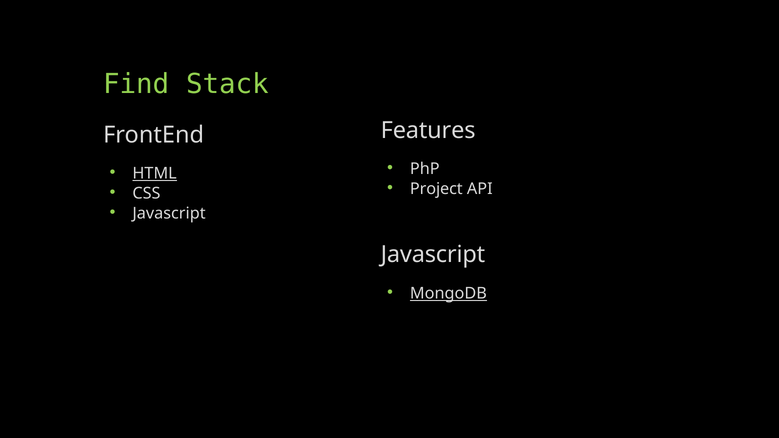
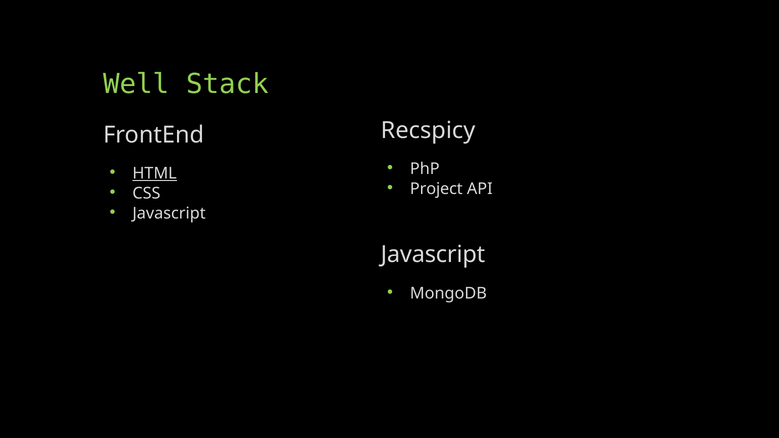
Find: Find -> Well (136, 84)
Features: Features -> Recspicy (428, 130)
MongoDB underline: present -> none (448, 293)
